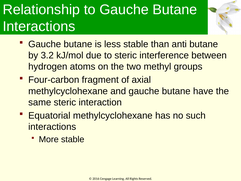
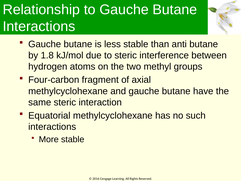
3.2: 3.2 -> 1.8 (47, 55)
